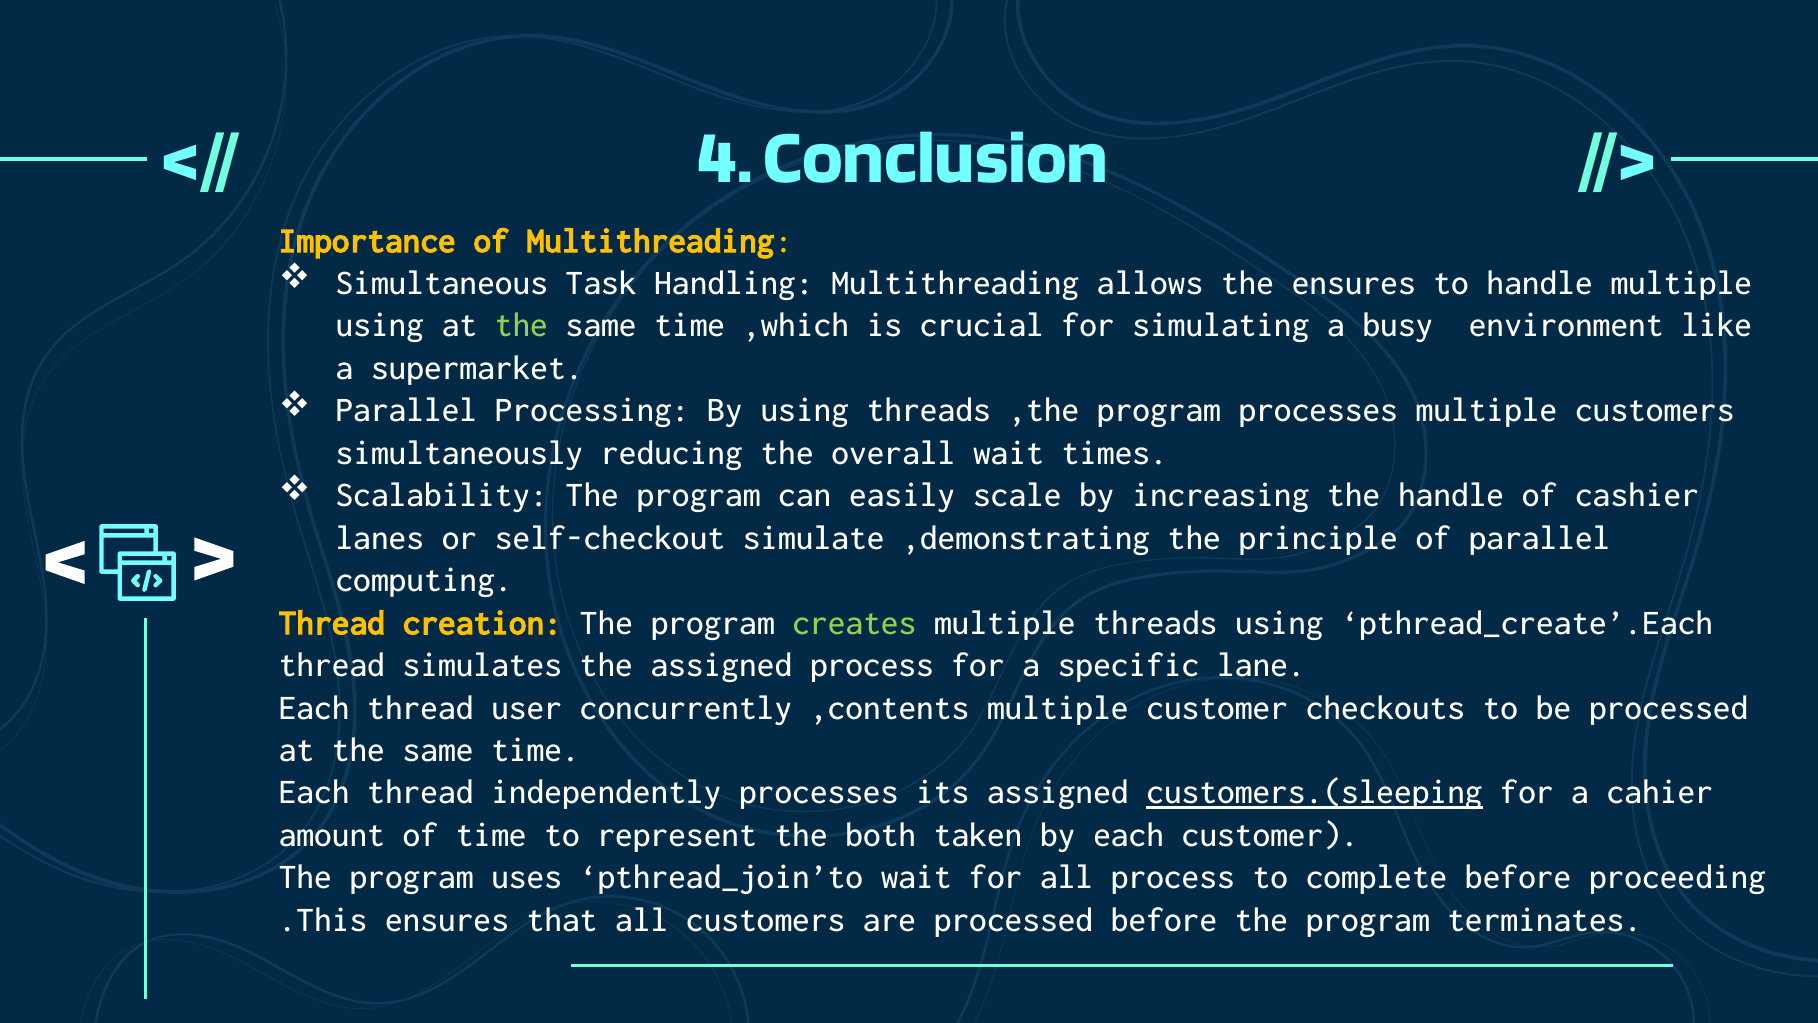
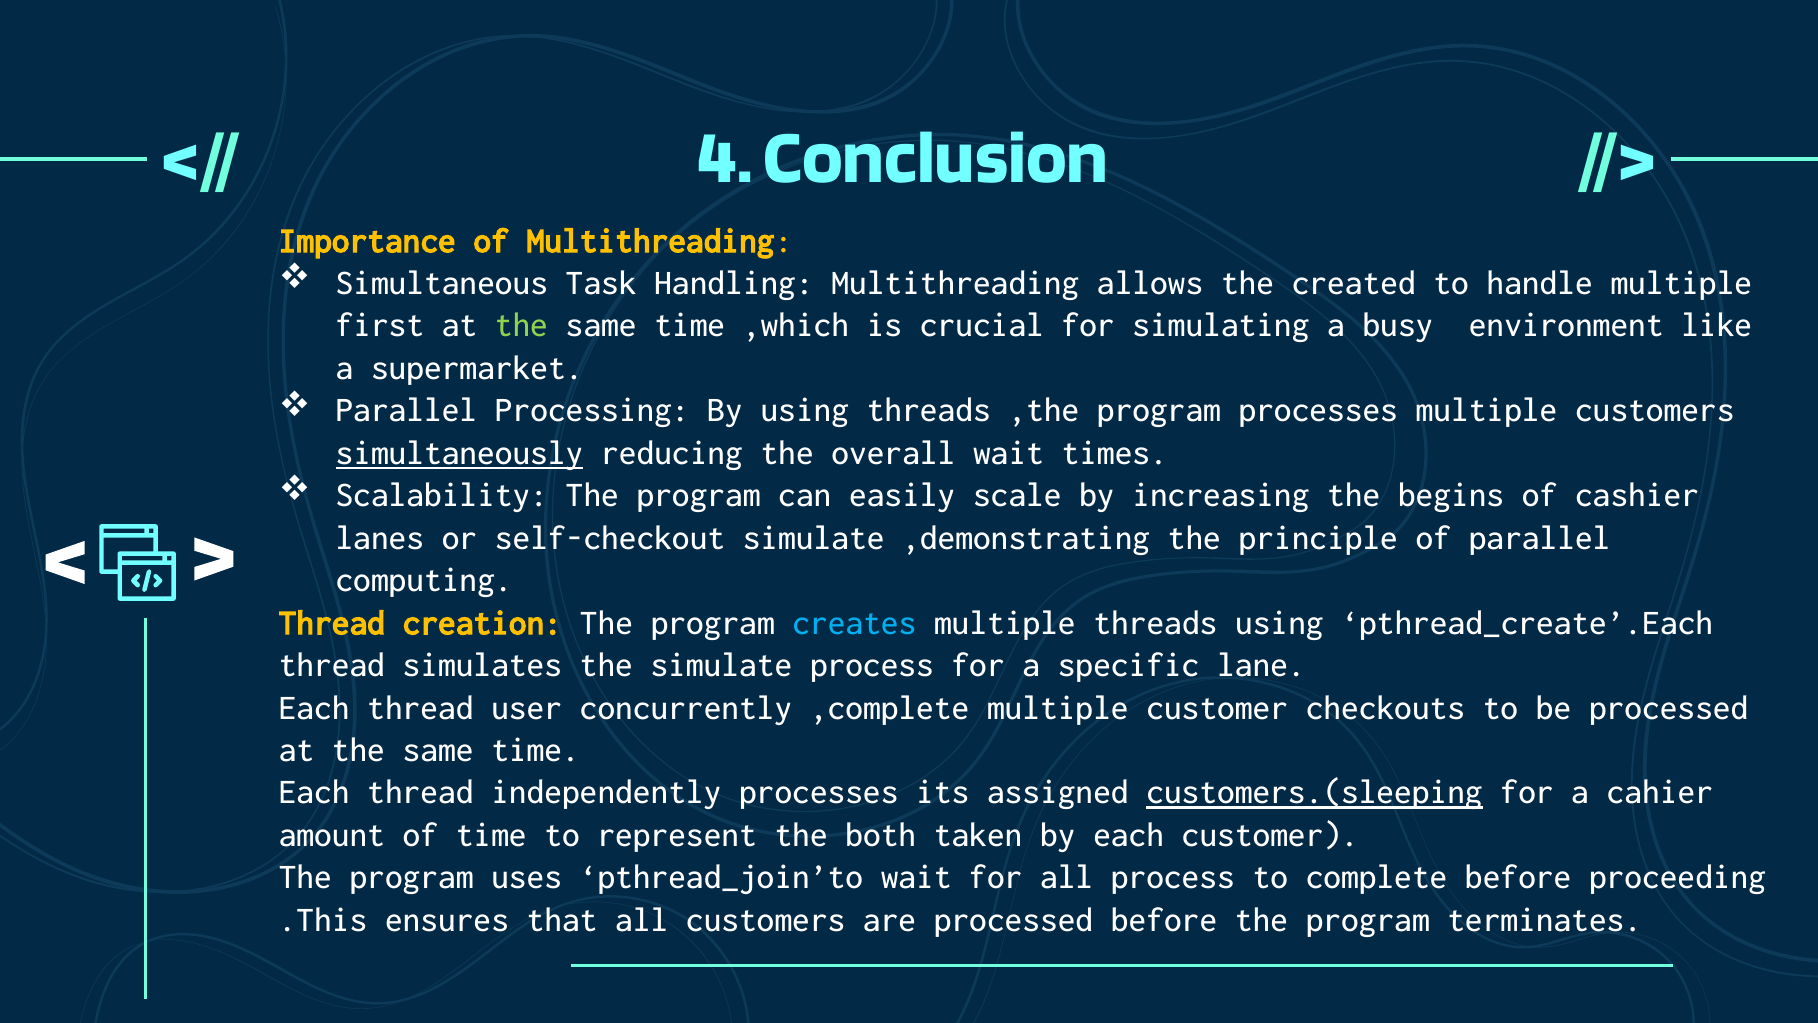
the ensures: ensures -> created (1354, 283)
using: using -> first (380, 325)
simultaneously underline: none -> present (459, 452)
the handle: handle -> begins (1451, 495)
creates colour: light green -> light blue (854, 622)
the assigned: assigned -> simulate (721, 665)
,contents: ,contents -> ,complete (890, 707)
